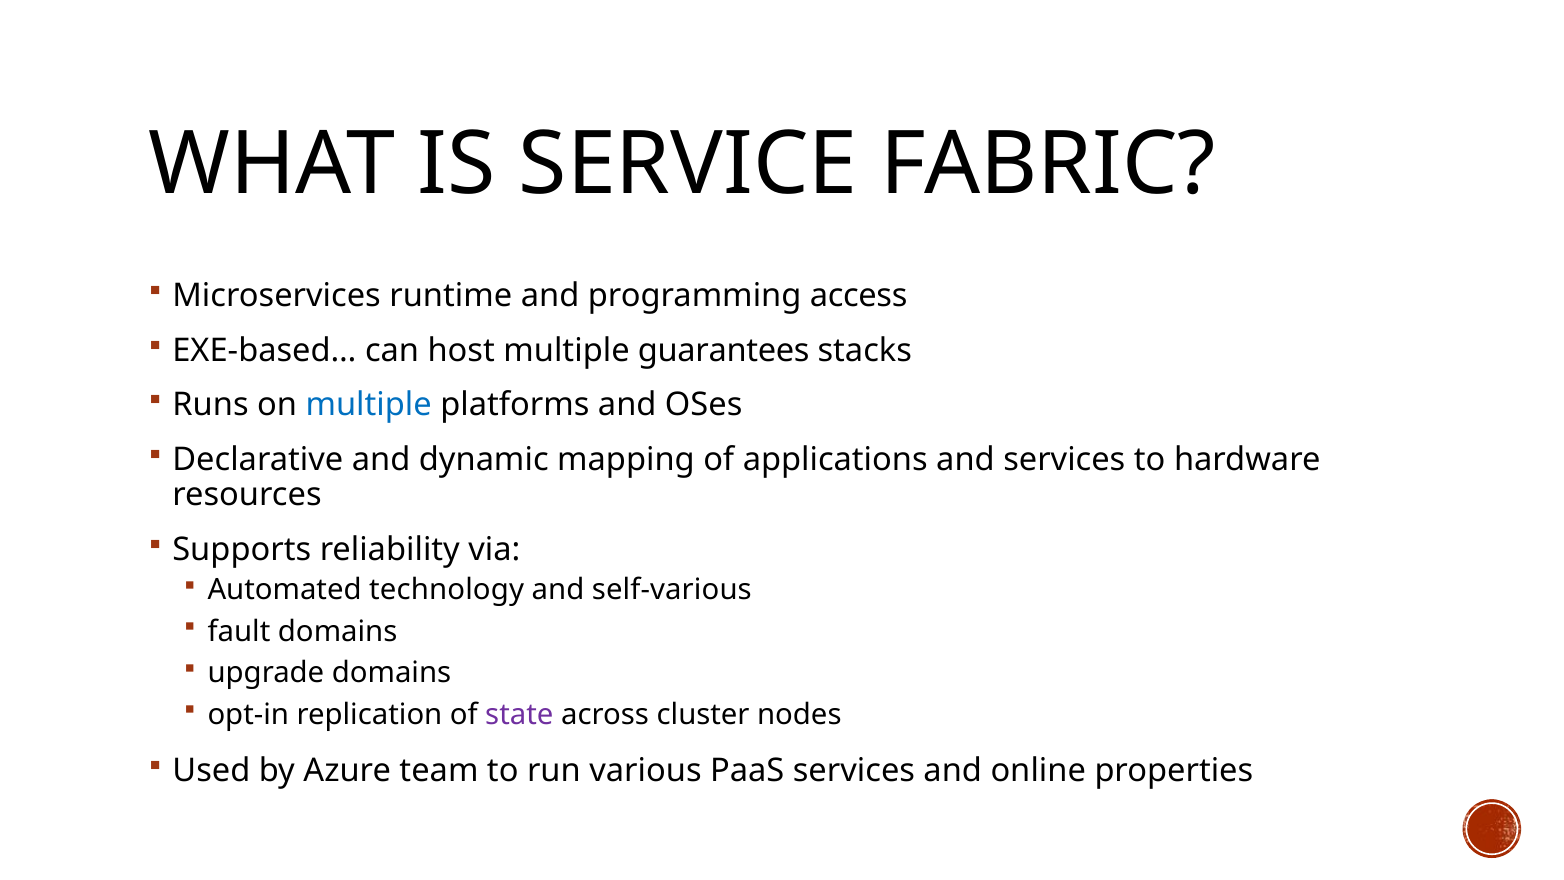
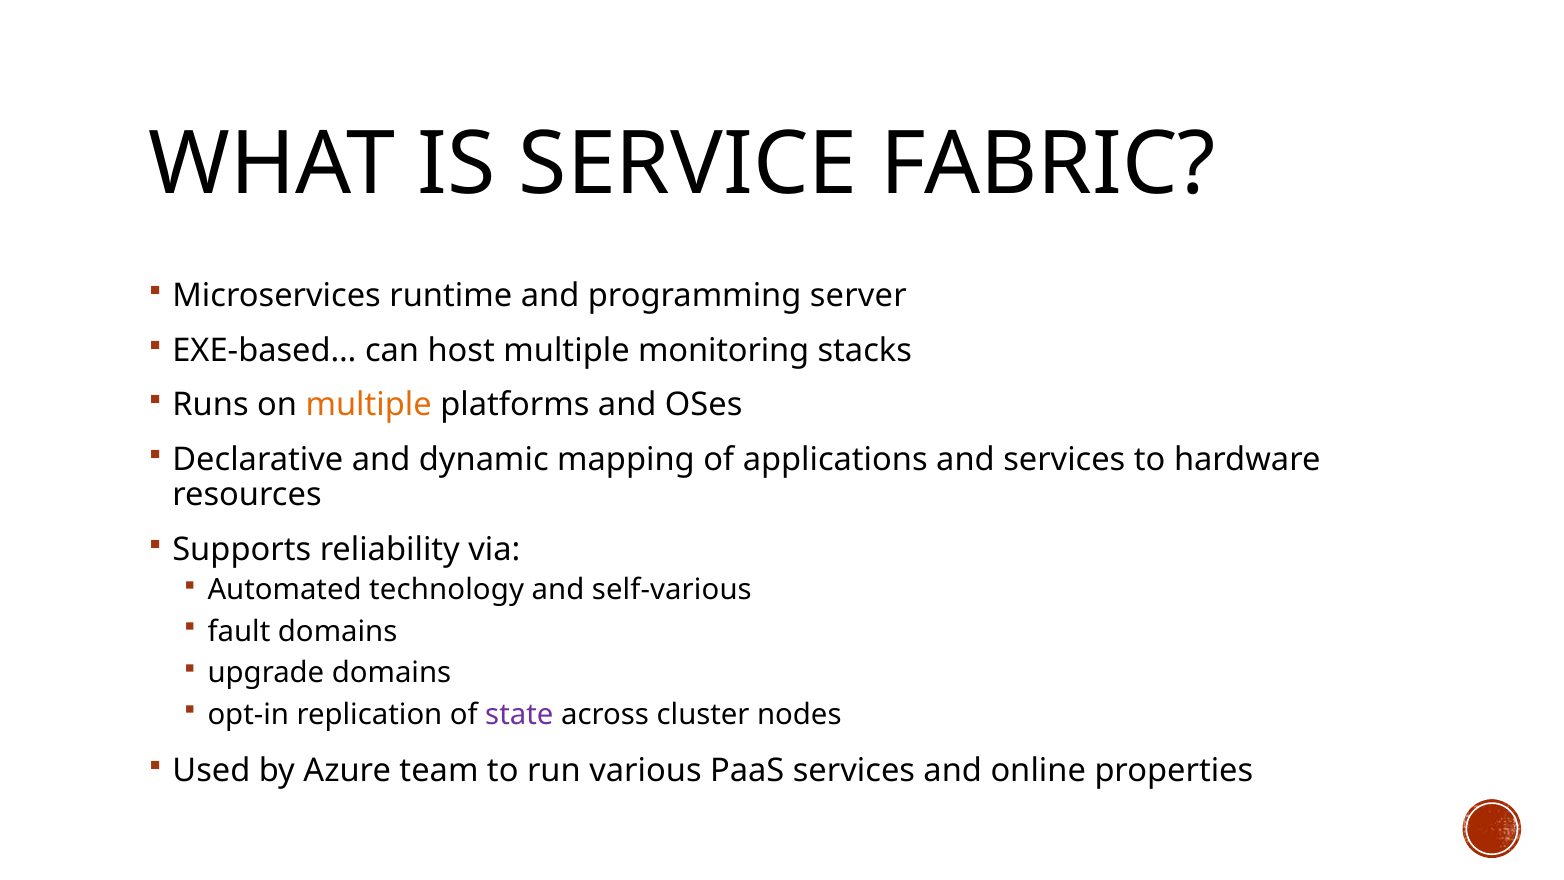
access: access -> server (858, 295)
guarantees: guarantees -> monitoring (724, 350)
multiple colour: blue -> orange (369, 405)
